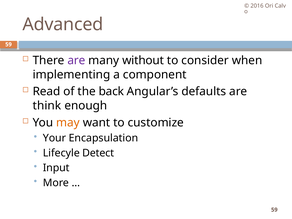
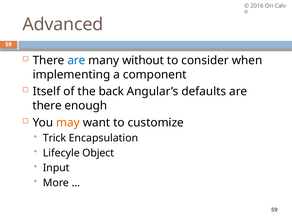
are colour: purple -> blue (76, 60)
Read: Read -> Itself (46, 91)
think: think -> there (47, 106)
Your: Your -> Trick (54, 138)
Detect: Detect -> Object (98, 153)
